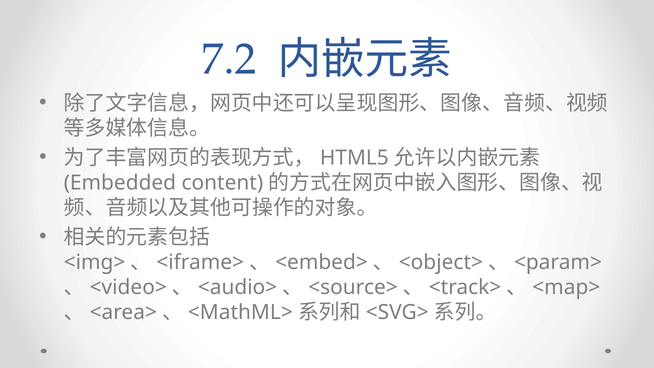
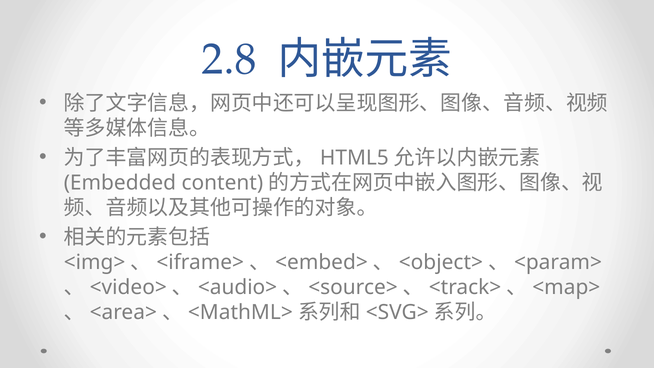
7.2: 7.2 -> 2.8 (229, 59)
